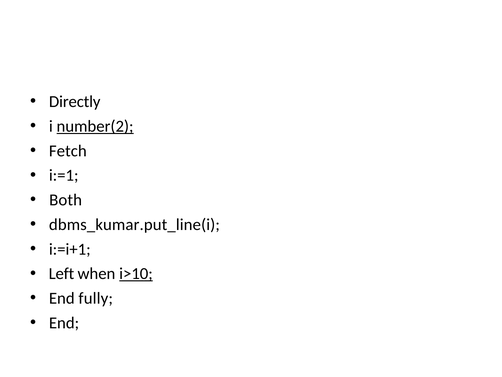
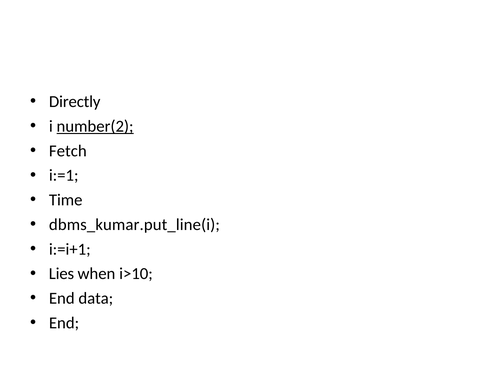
Both: Both -> Time (66, 200)
Left: Left -> Lies (61, 273)
i>10 underline: present -> none (136, 273)
fully: fully -> data (96, 298)
